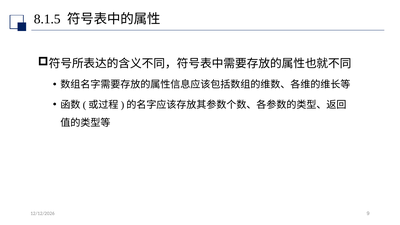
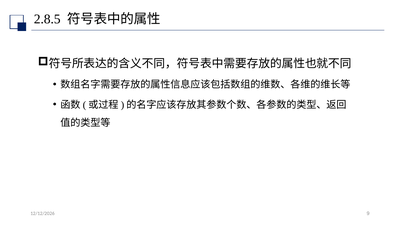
8.1.5: 8.1.5 -> 2.8.5 (47, 19)
